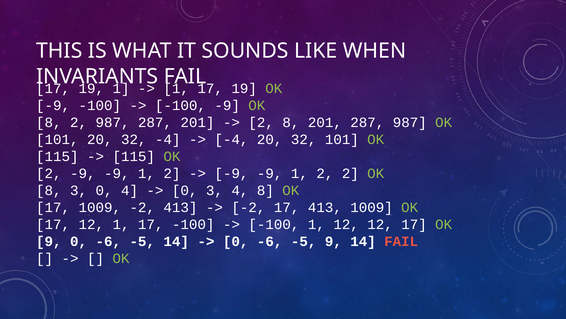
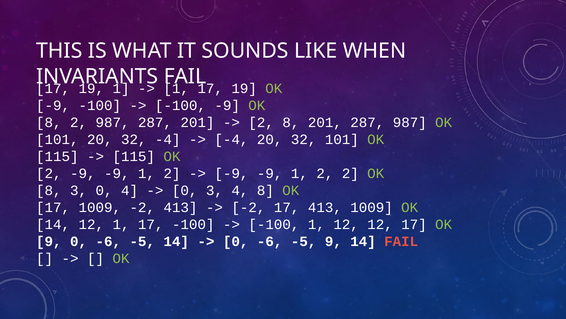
17: 17 -> 14 (53, 224)
